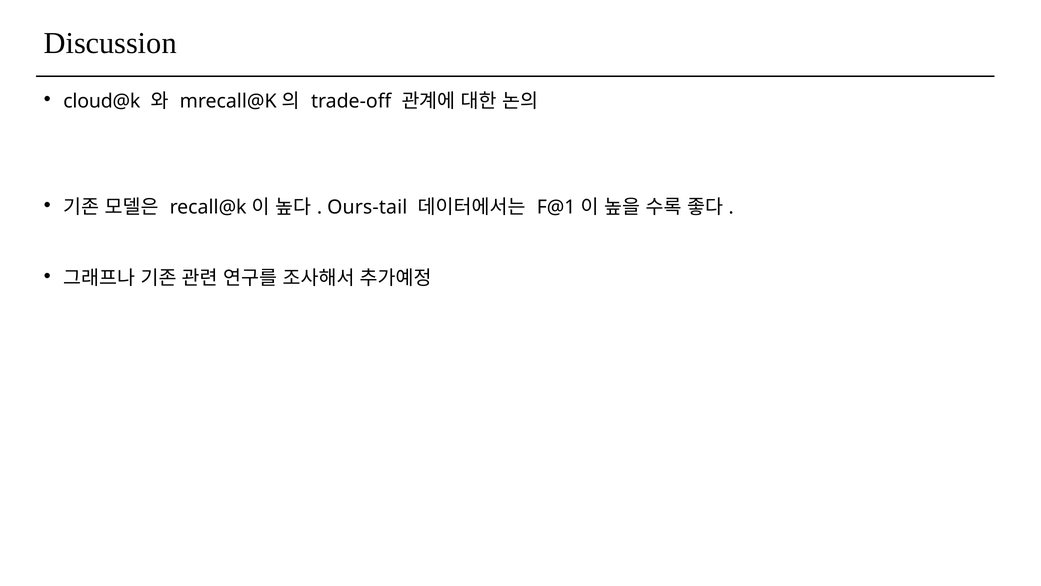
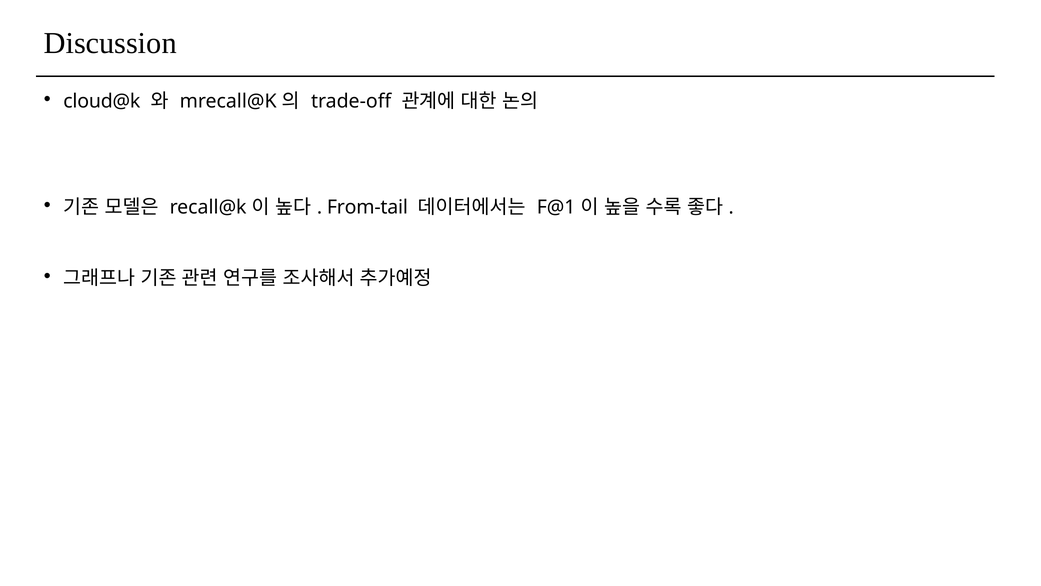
Ours-tail: Ours-tail -> From-tail (367, 207)
